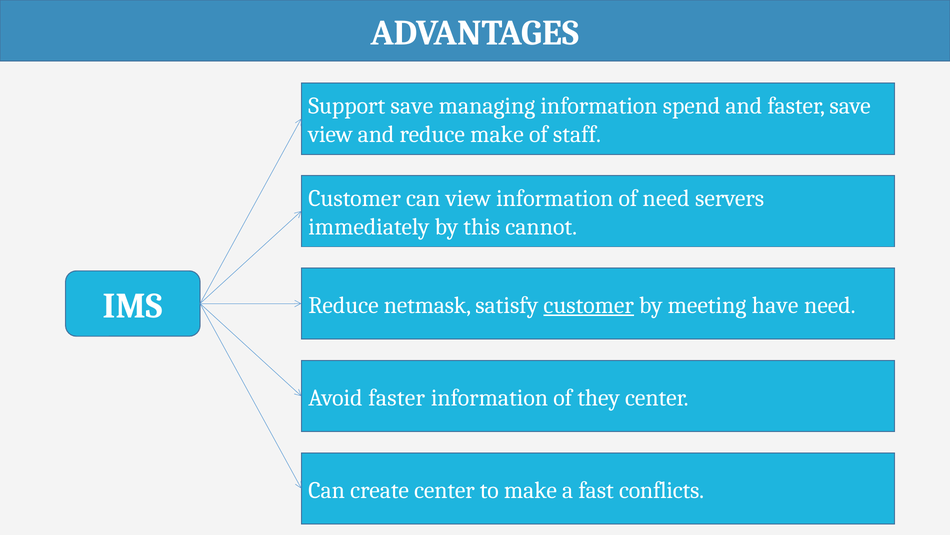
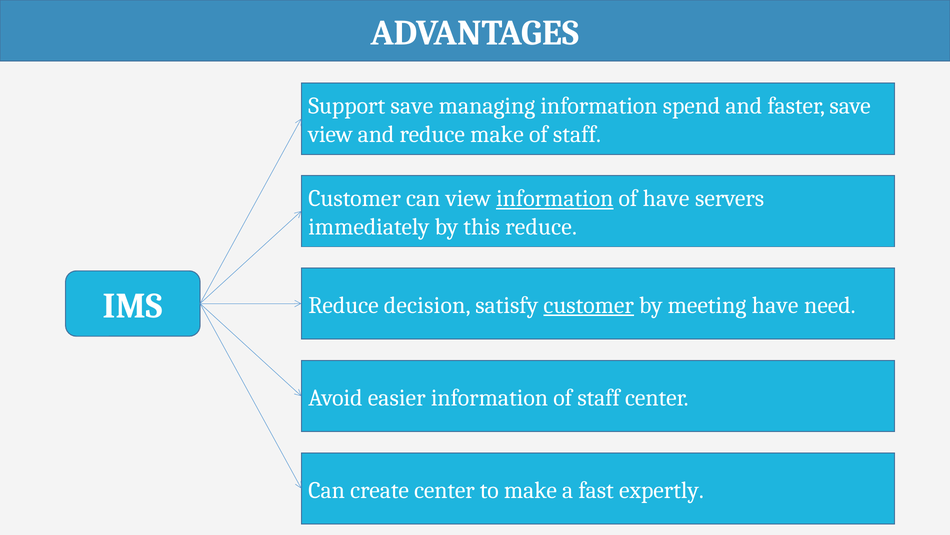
information underline: none -> present (555, 198)
of need: need -> have (666, 198)
this cannot: cannot -> reduce (541, 227)
netmask: netmask -> decision (427, 305)
Avoid faster: faster -> easier (397, 397)
information of they: they -> staff (599, 397)
conflicts: conflicts -> expertly (661, 490)
